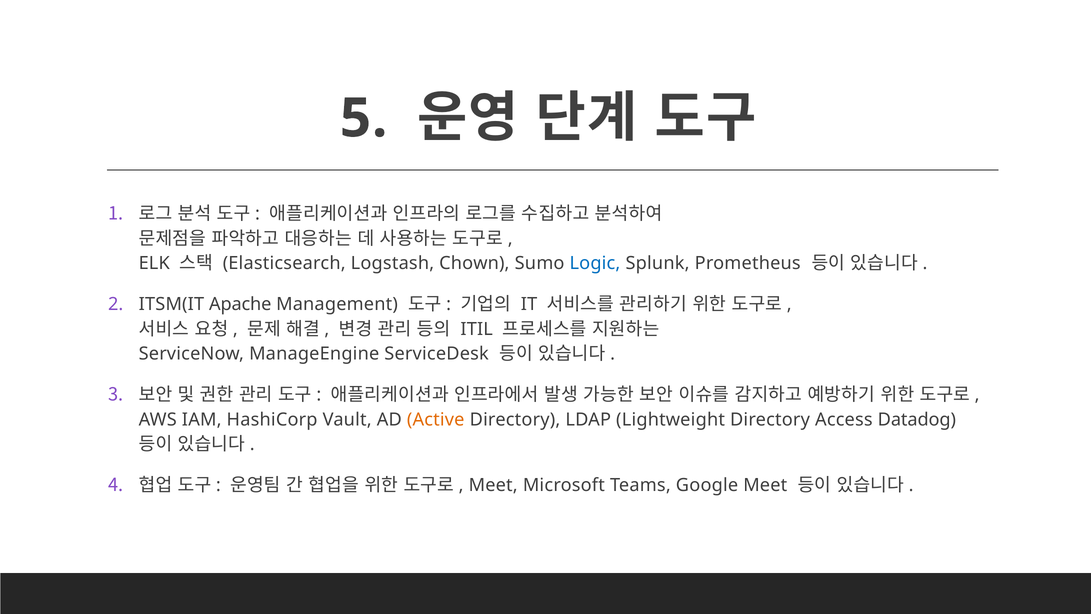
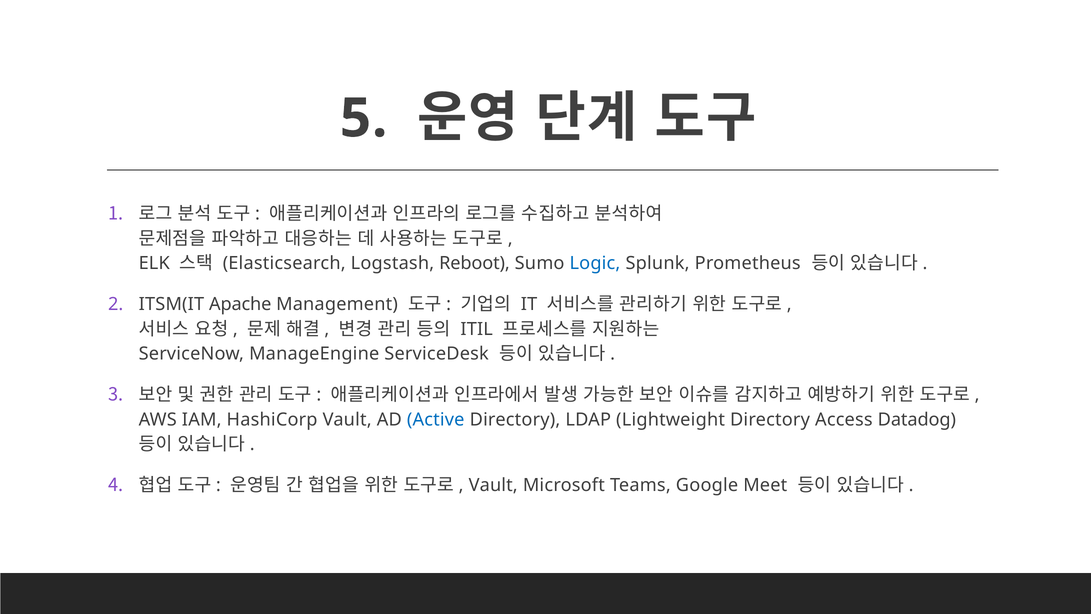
Chown: Chown -> Reboot (474, 263)
Active colour: orange -> blue (436, 419)
Meet: Meet -> Vault (493, 485)
